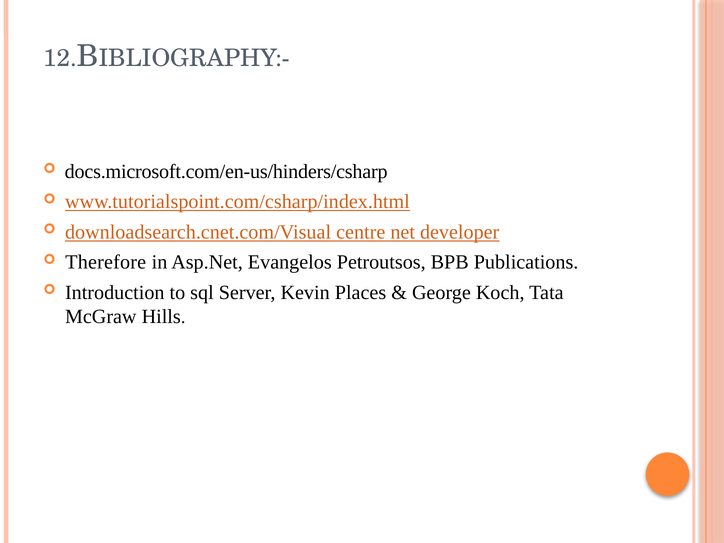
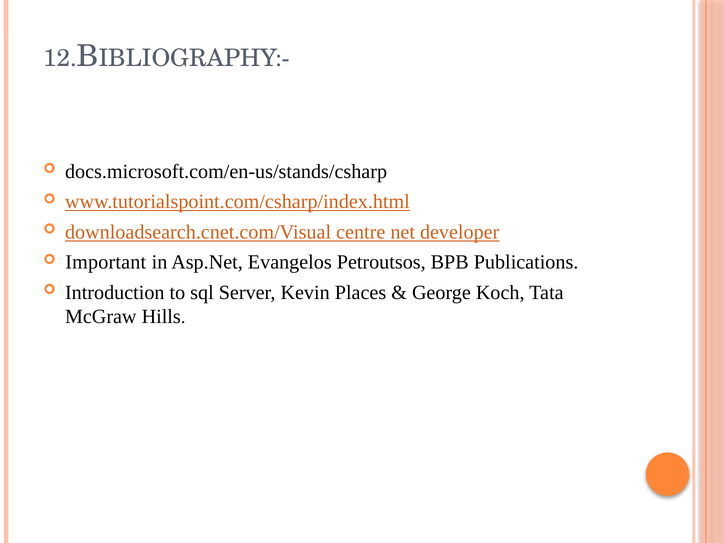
docs.microsoft.com/en-us/hinders/csharp: docs.microsoft.com/en-us/hinders/csharp -> docs.microsoft.com/en-us/stands/csharp (226, 172)
Therefore: Therefore -> Important (106, 262)
